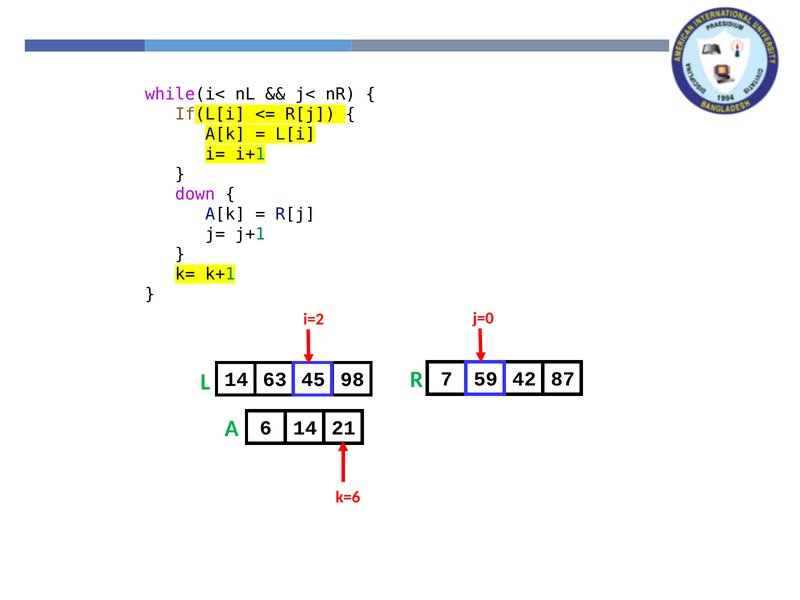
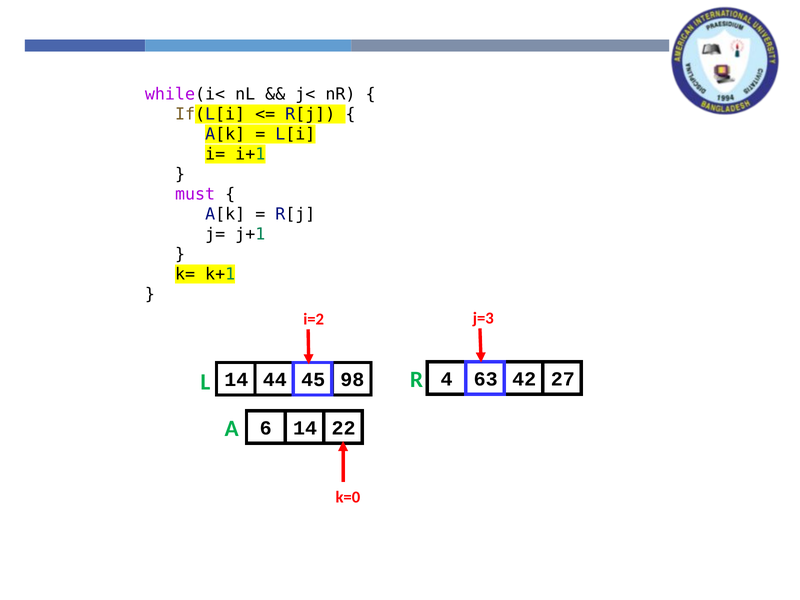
down: down -> must (195, 194)
j=0: j=0 -> j=3 (483, 318)
63: 63 -> 44 (275, 380)
7: 7 -> 4 (447, 379)
59: 59 -> 63 (486, 379)
87: 87 -> 27 (563, 379)
21: 21 -> 22 (344, 428)
k=6: k=6 -> k=0 (348, 497)
